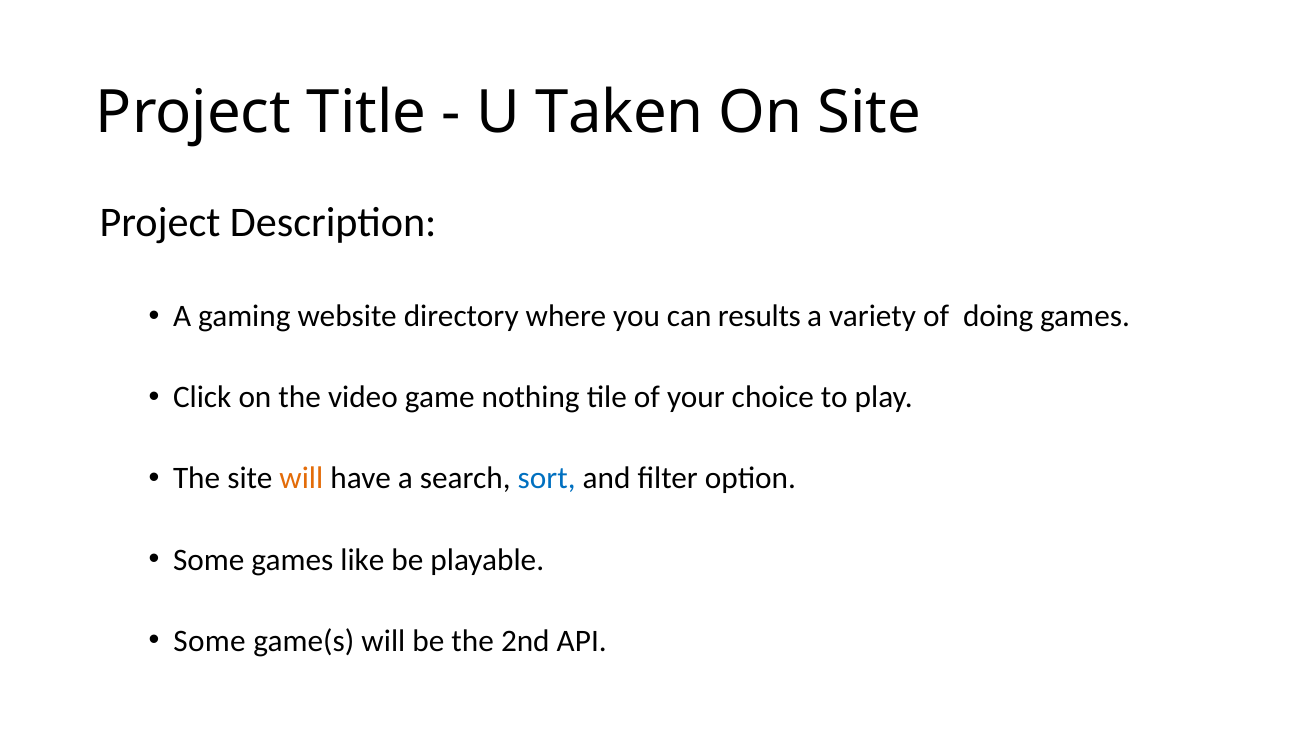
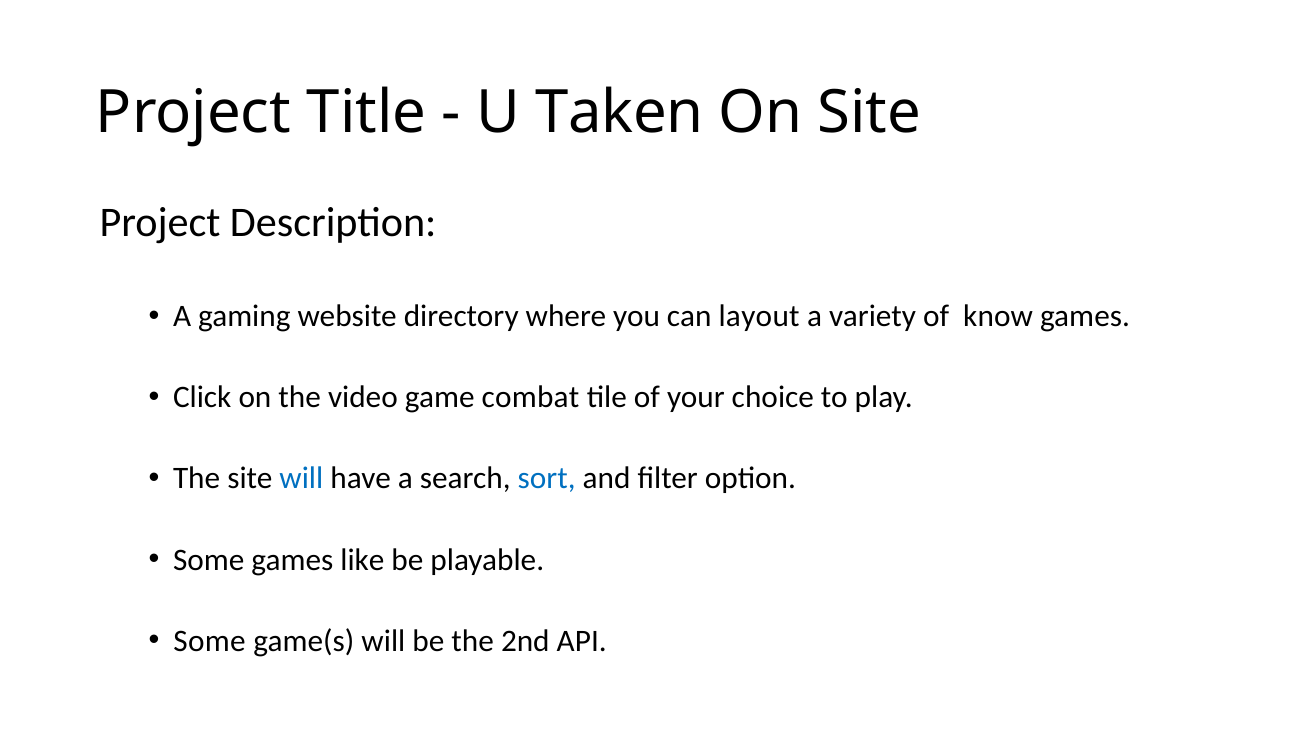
results: results -> layout (759, 317)
doing: doing -> know (998, 317)
nothing: nothing -> combat (530, 398)
will colour: orange -> blue (301, 479)
